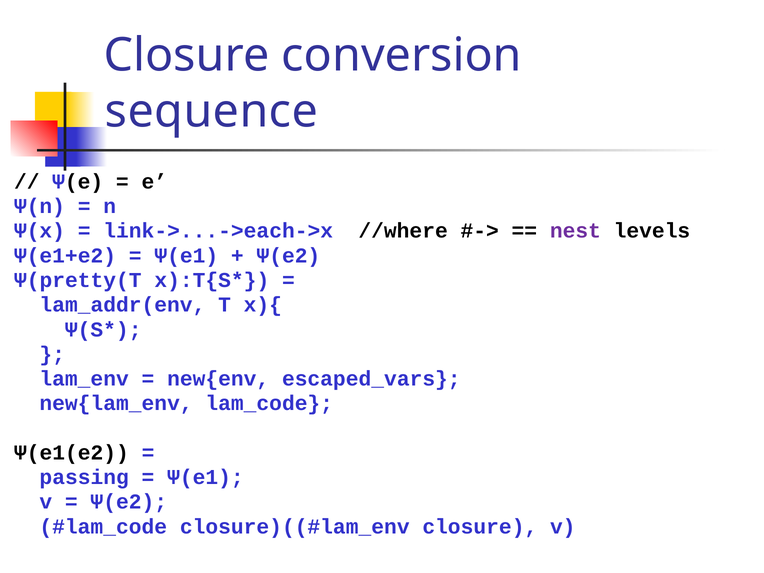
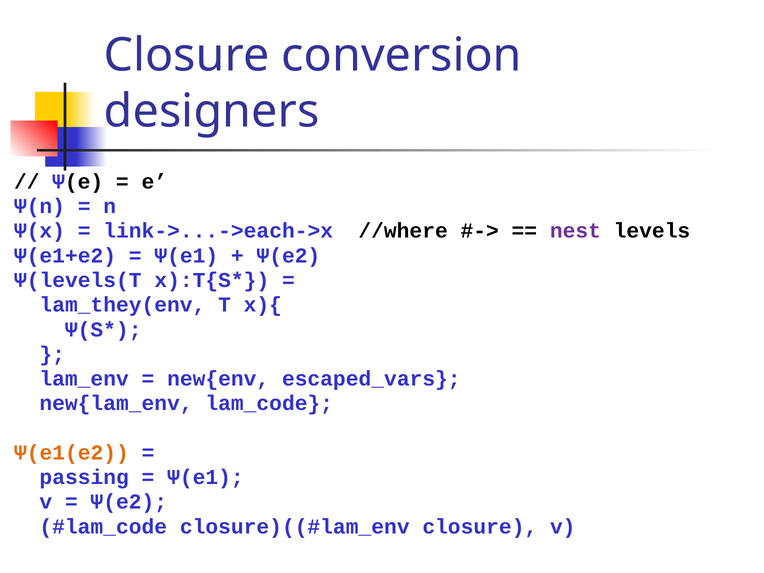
sequence: sequence -> designers (212, 111)
Ψ(pretty(T: Ψ(pretty(T -> Ψ(levels(T (78, 280)
lam_addr(env: lam_addr(env -> lam_they(env (122, 305)
Ψ(e1(e2 colour: black -> orange (71, 453)
